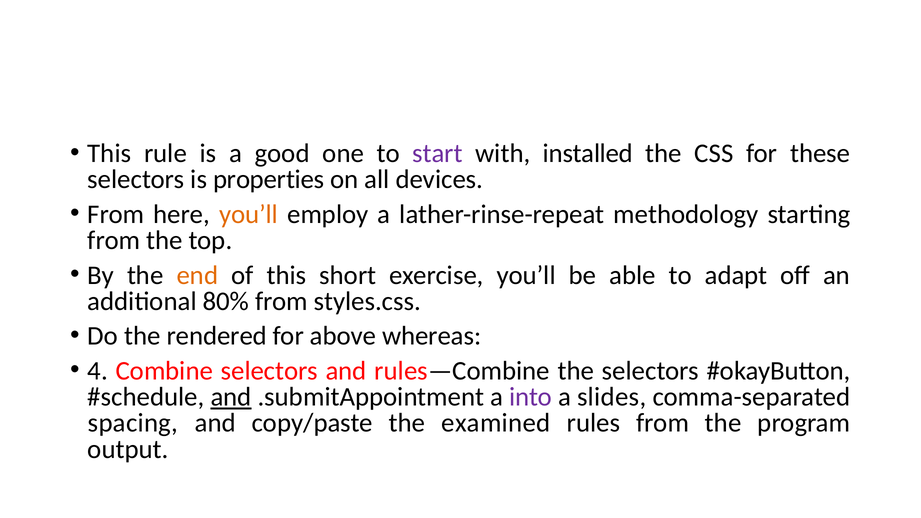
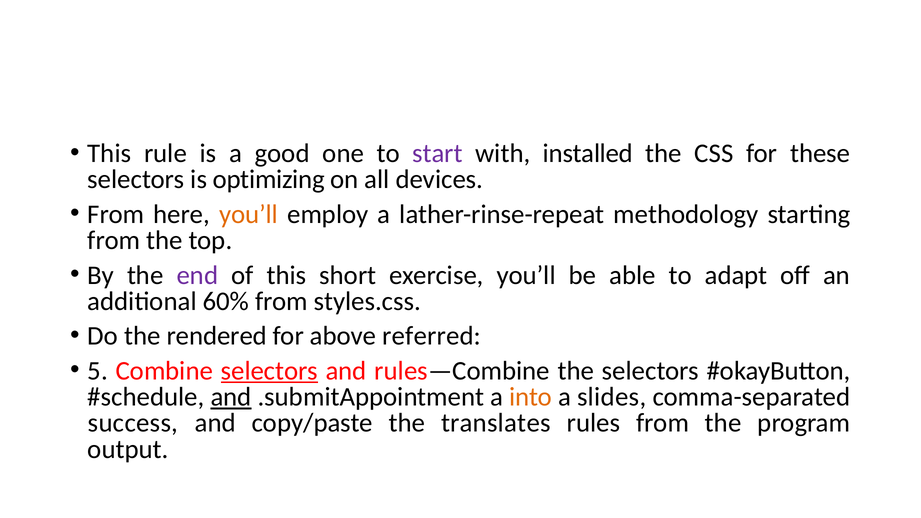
properties: properties -> optimizing (269, 180)
end colour: orange -> purple (197, 275)
80%: 80% -> 60% (226, 301)
whereas: whereas -> referred (432, 336)
4: 4 -> 5 (98, 371)
selectors underline: none -> present (269, 371)
into colour: purple -> orange (531, 397)
spacing: spacing -> success (133, 423)
examined: examined -> translates (496, 423)
